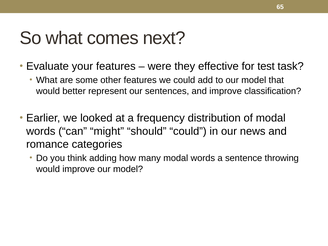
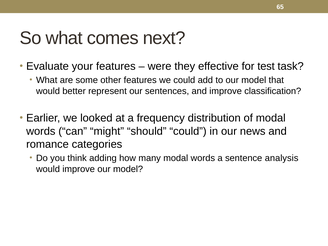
throwing: throwing -> analysis (282, 158)
